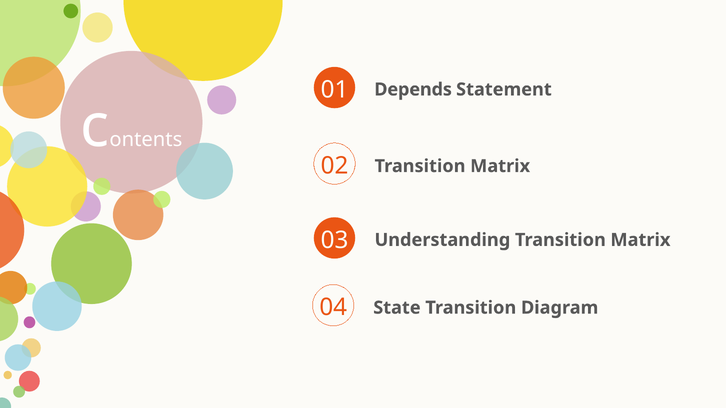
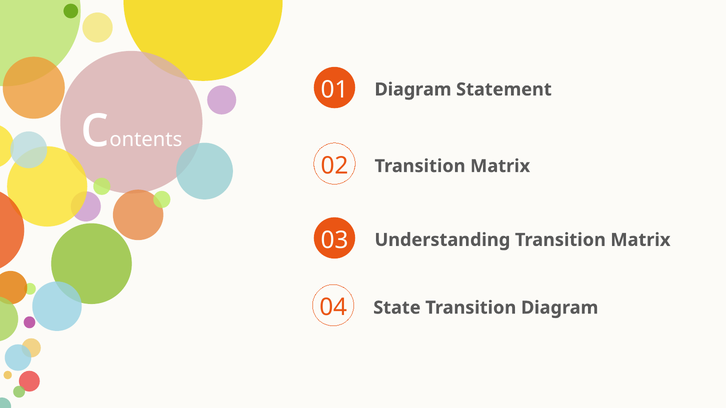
01 Depends: Depends -> Diagram (413, 90)
